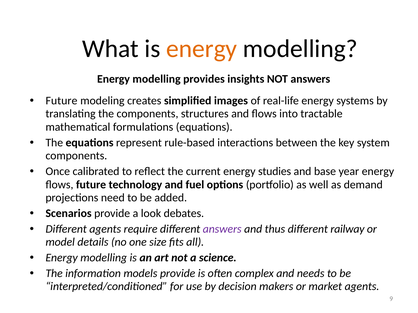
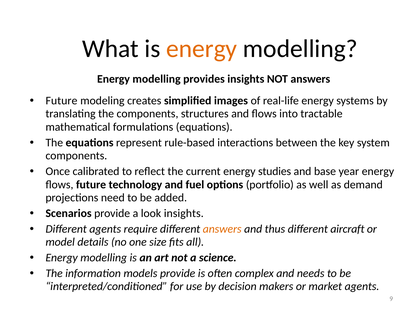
look debates: debates -> insights (184, 214)
answers colour: purple -> orange (222, 229)
railway: railway -> aircraft (347, 229)
